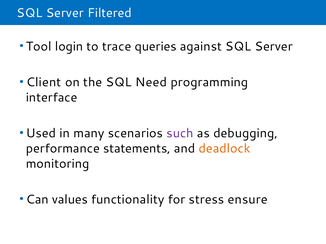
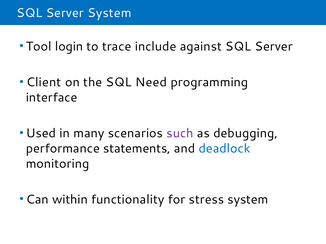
Server Filtered: Filtered -> System (109, 13)
queries: queries -> include (156, 46)
deadlock colour: orange -> blue (225, 149)
values: values -> within (70, 200)
stress ensure: ensure -> system (248, 200)
